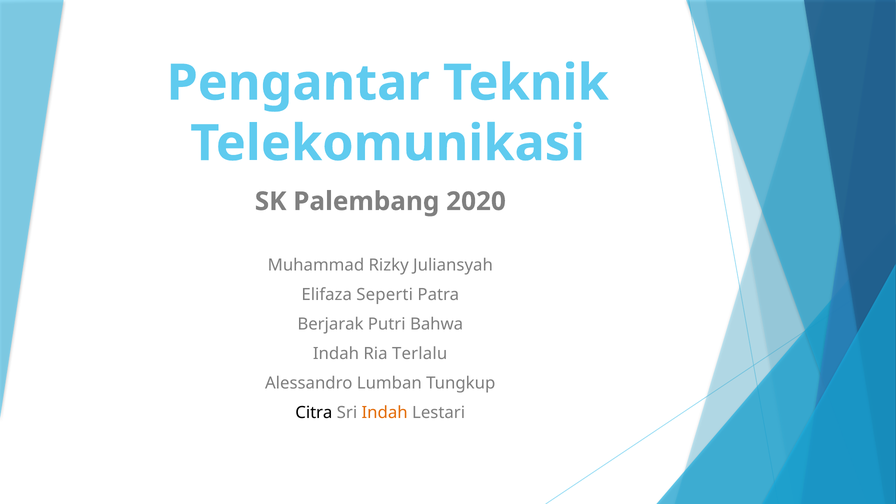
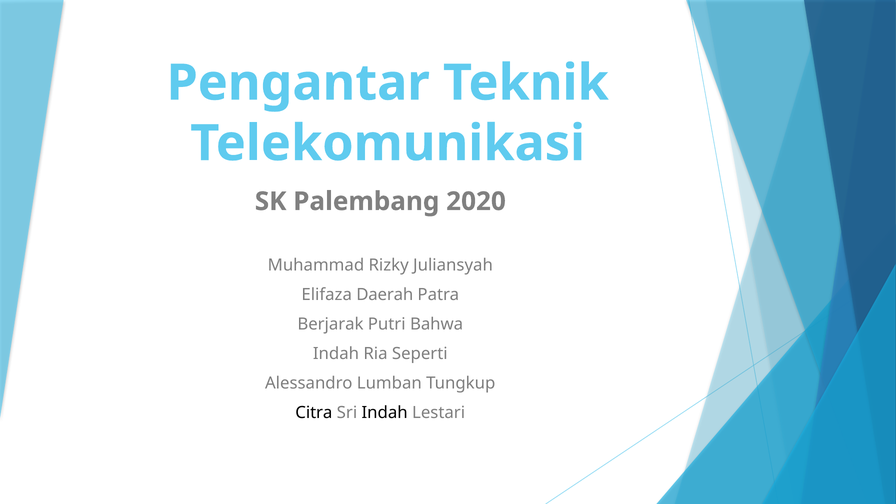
Seperti: Seperti -> Daerah (385, 295)
Terlalu: Terlalu -> Seperti (420, 354)
Indah colour: orange -> black (385, 413)
